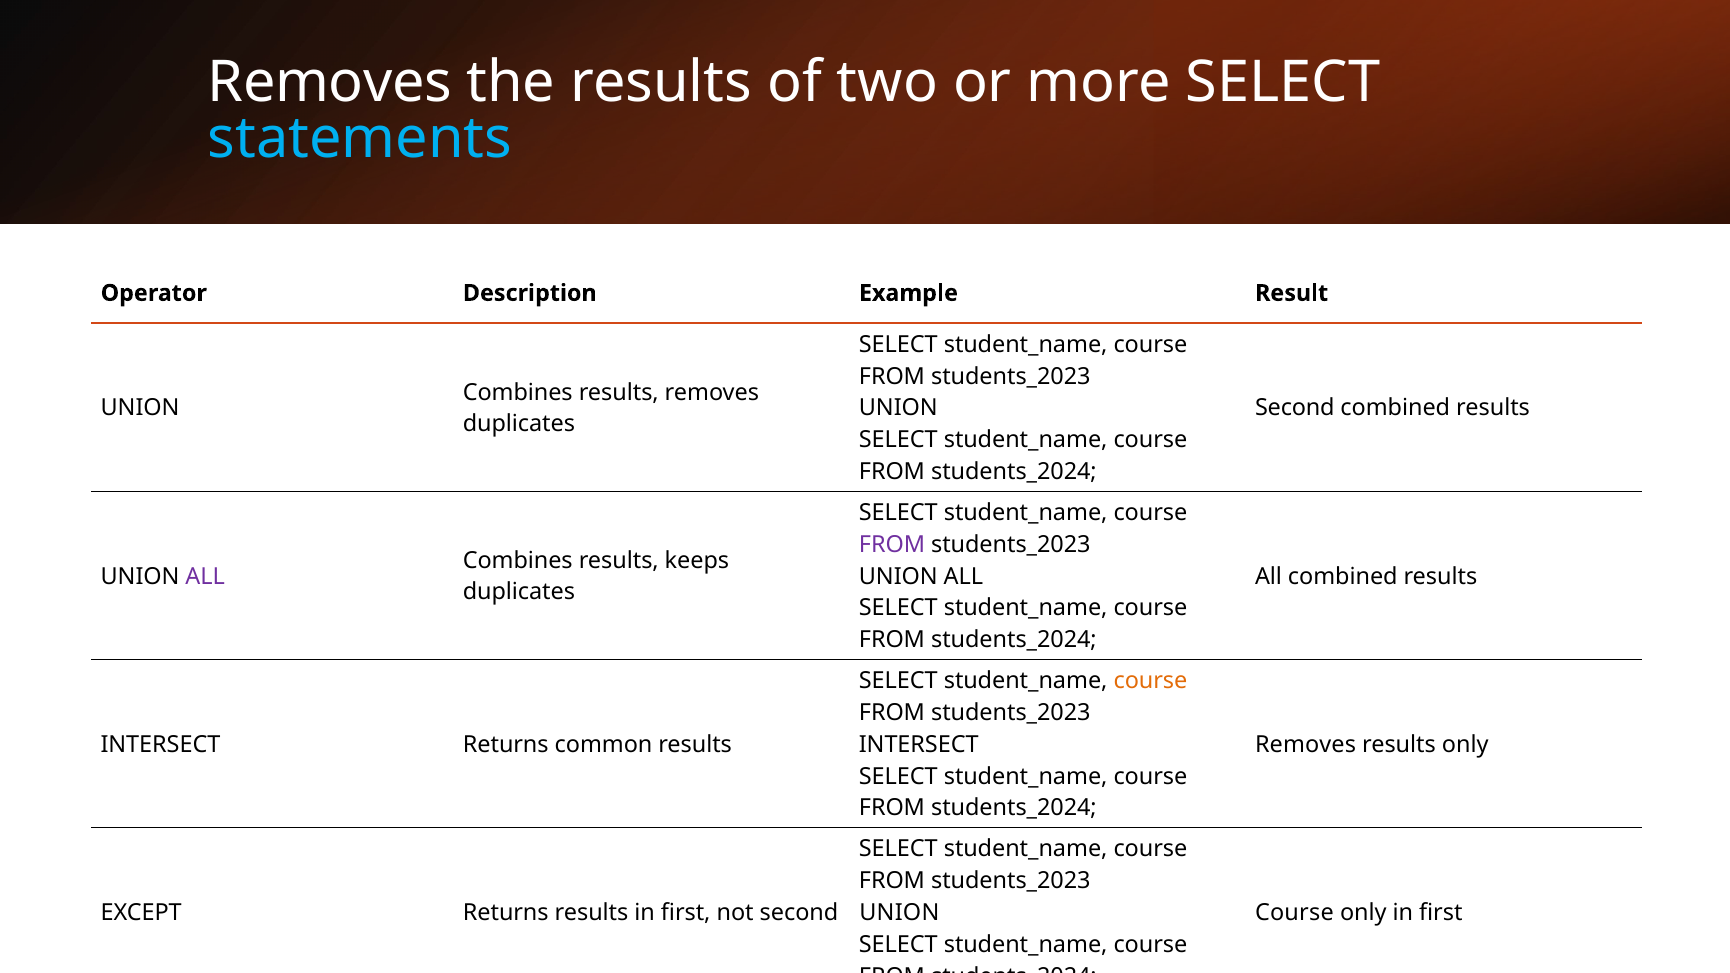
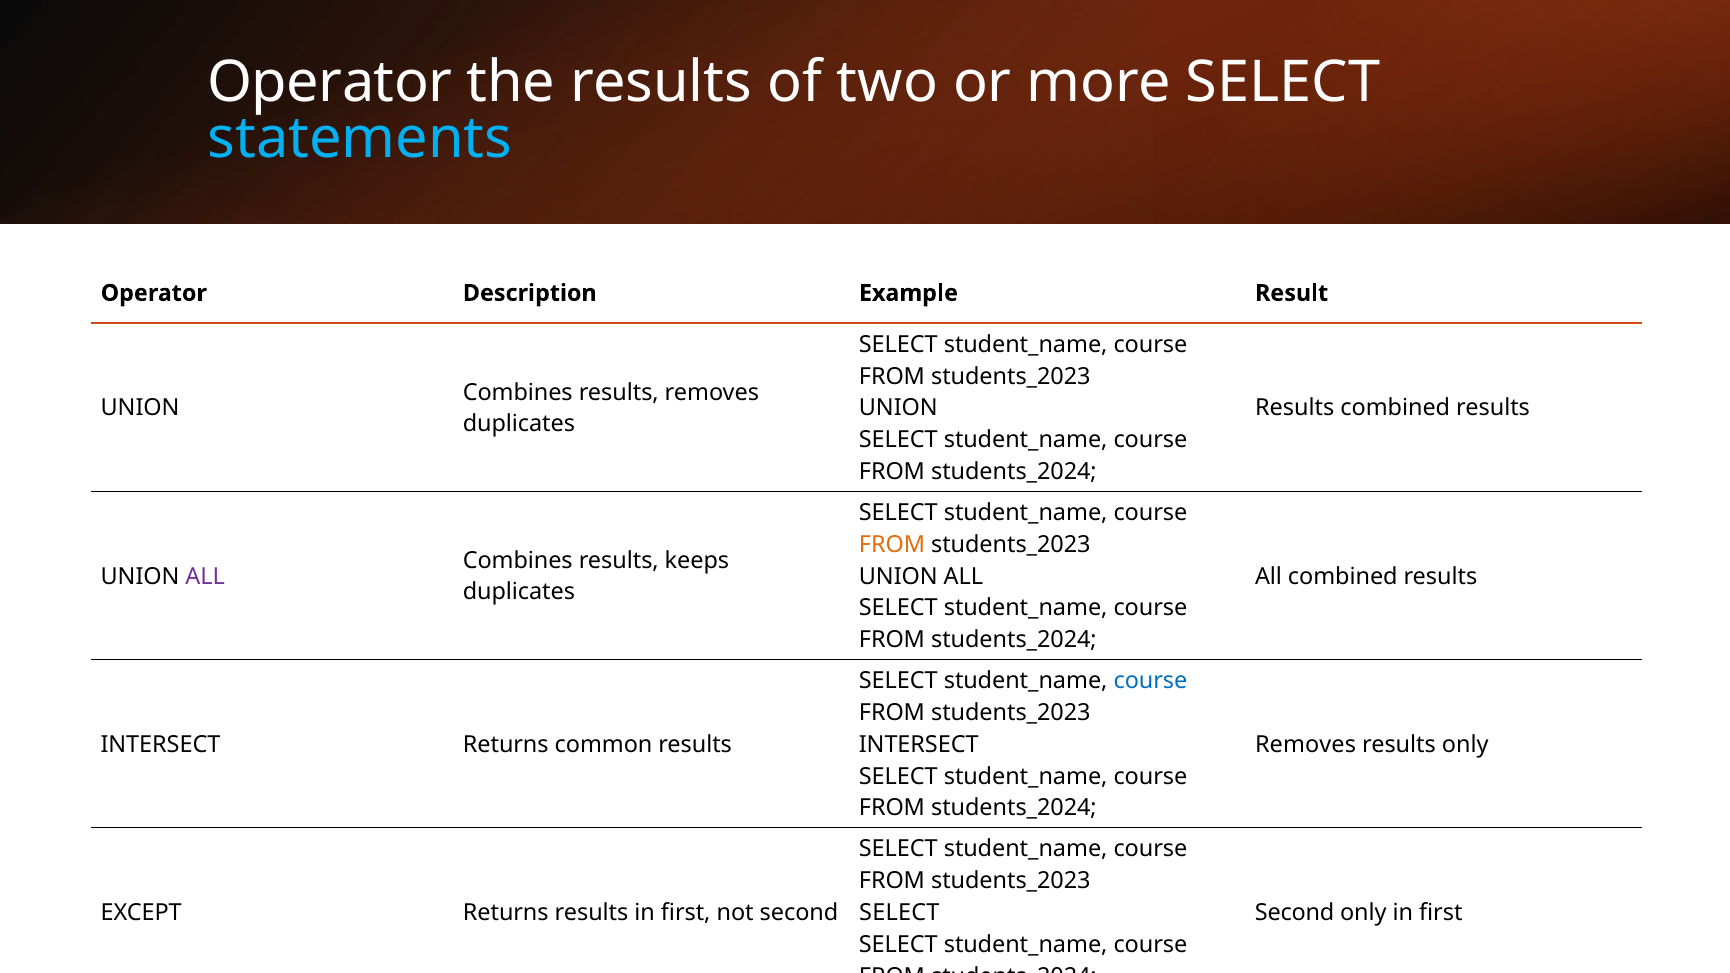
Removes: Removes -> Operator (330, 82)
Second: Second -> Results (1295, 408)
FROM colour: purple -> orange (892, 545)
course colour: orange -> blue (1150, 681)
UNION: UNION -> SELECT (899, 913)
Course: Course -> Second (1295, 913)
